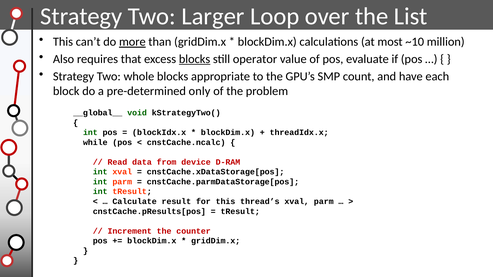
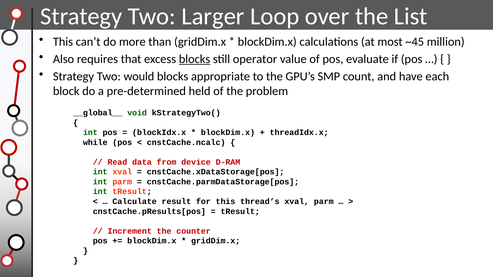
more underline: present -> none (132, 42)
~10: ~10 -> ~45 (415, 42)
whole: whole -> would (139, 76)
only: only -> held (200, 91)
